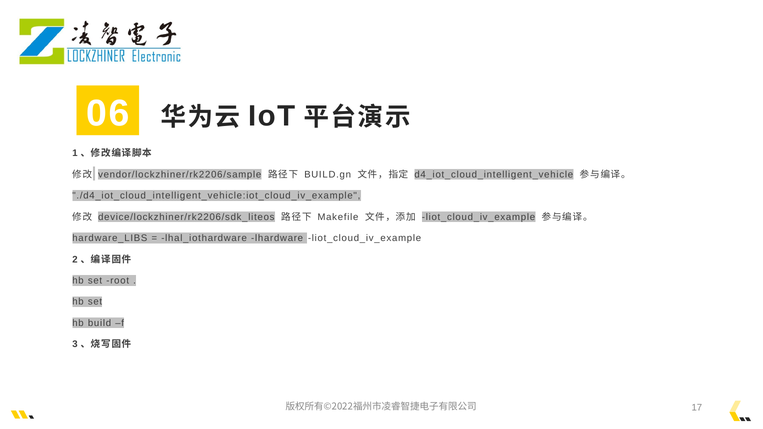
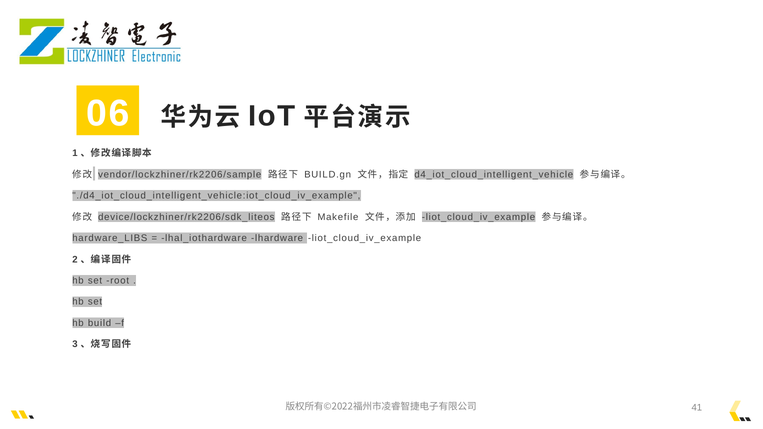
17: 17 -> 41 (697, 408)
